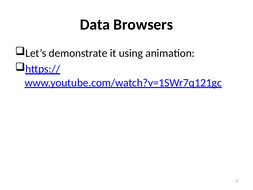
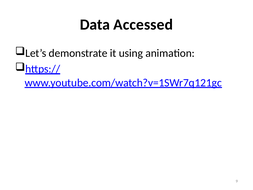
Browsers: Browsers -> Accessed (143, 24)
